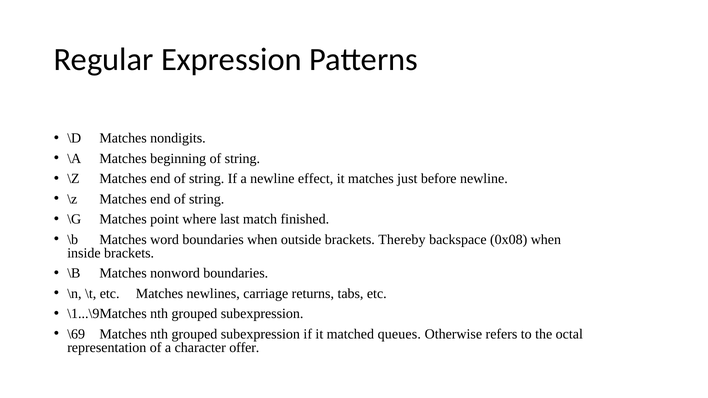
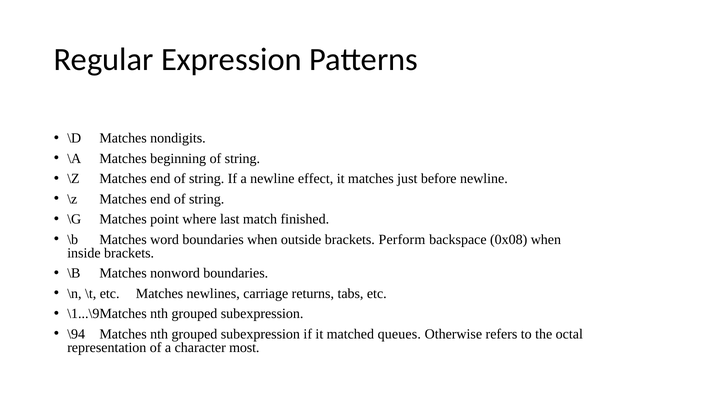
Thereby: Thereby -> Perform (402, 240)
\69: \69 -> \94 (76, 334)
offer: offer -> most (244, 348)
